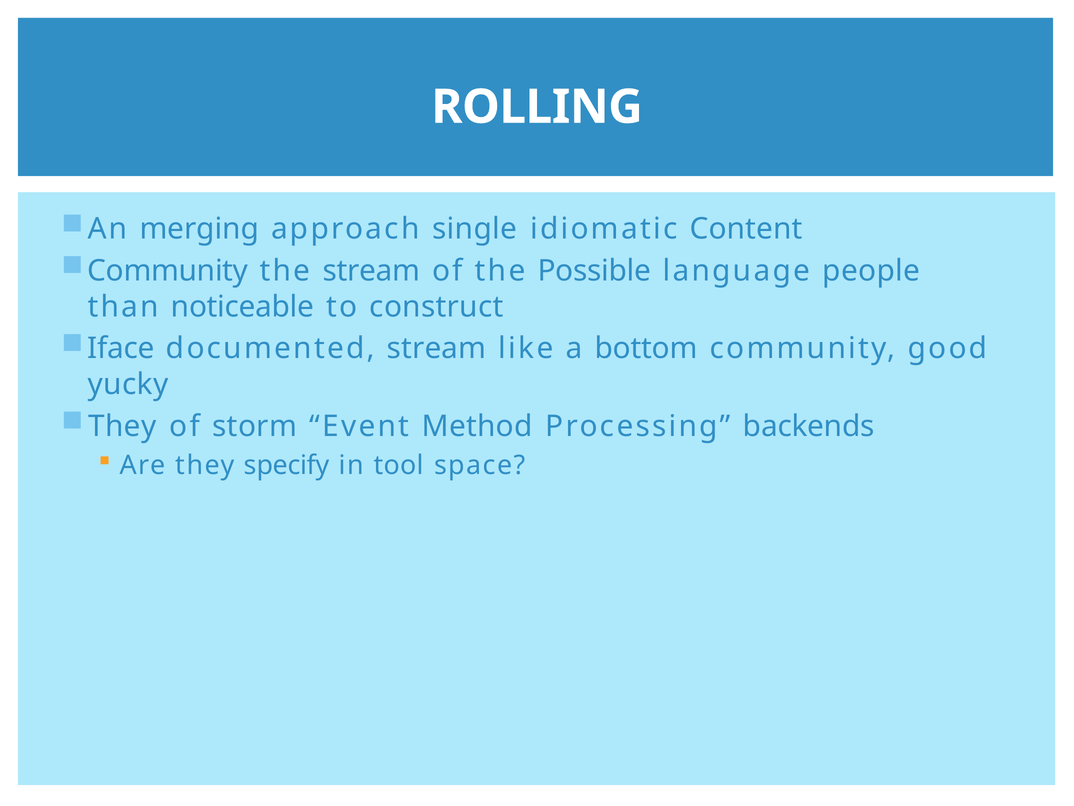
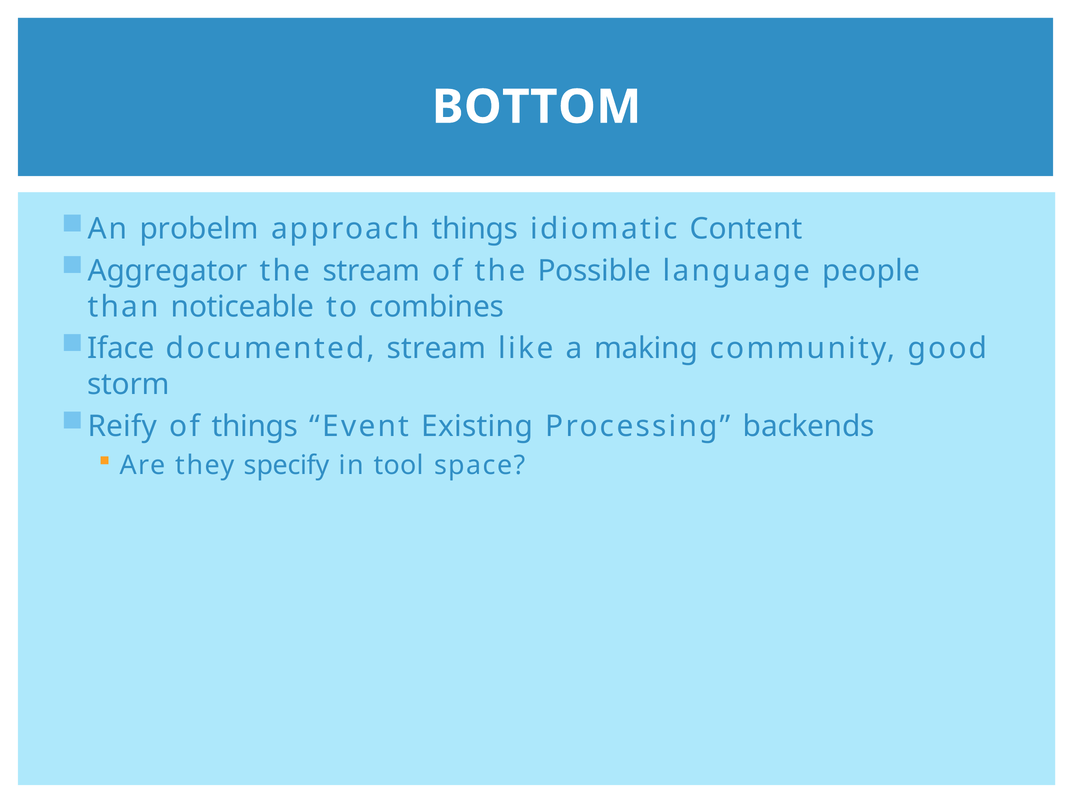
ROLLING: ROLLING -> BOTTOM (537, 107)
merging: merging -> probelm (199, 229)
approach single: single -> things (475, 229)
Community: Community -> Aggregator (168, 271)
construct: construct -> combines (437, 307)
bottom: bottom -> making (646, 348)
yucky: yucky -> storm (128, 384)
They: They -> Reify (122, 426)
of storm: storm -> things (255, 426)
Method: Method -> Existing (477, 426)
